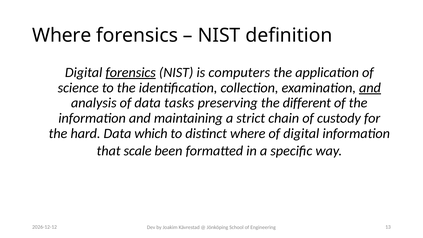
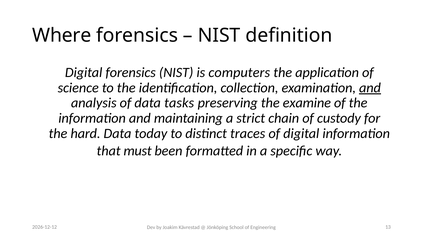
forensics underline: present -> none (131, 72)
different: different -> examine (307, 103)
which: which -> today (151, 133)
distinct where: where -> traces (248, 133)
scale: scale -> must (138, 151)
